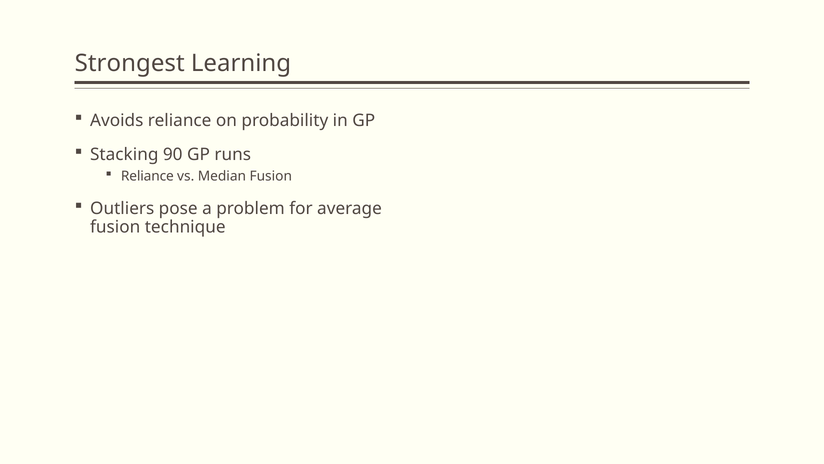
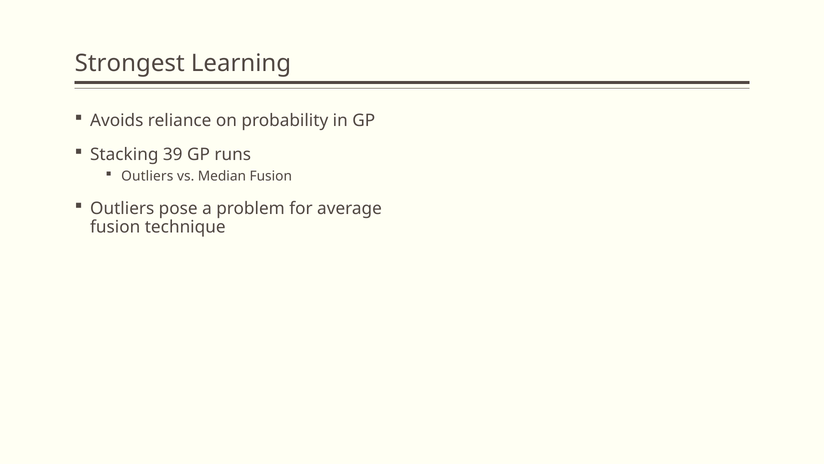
90: 90 -> 39 (173, 154)
Reliance: Reliance -> Outliers (147, 176)
